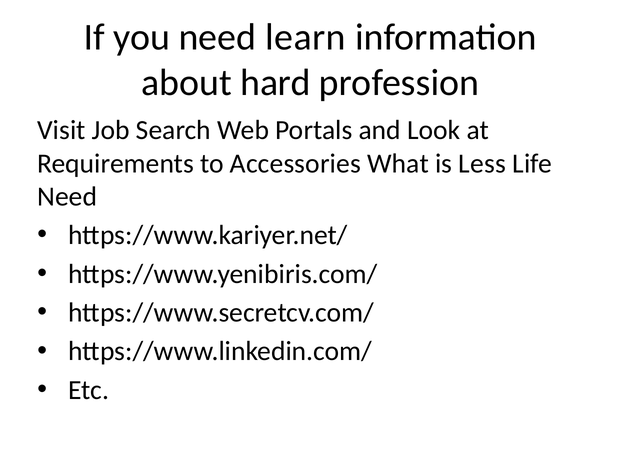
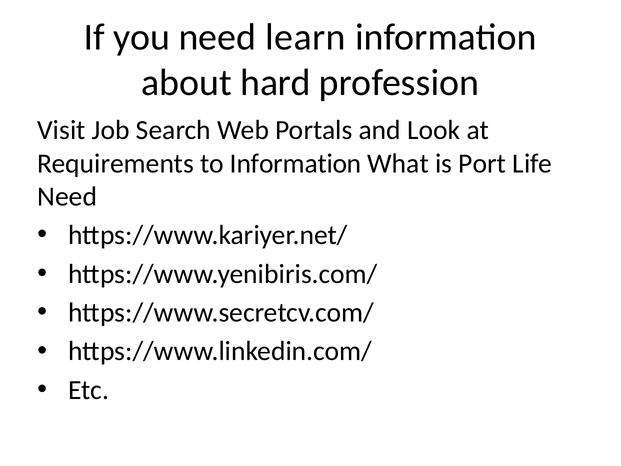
to Accessories: Accessories -> Information (296, 163)
Less: Less -> Port (482, 163)
